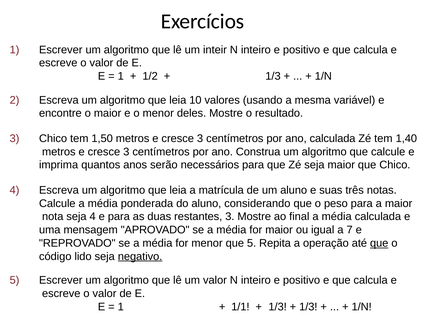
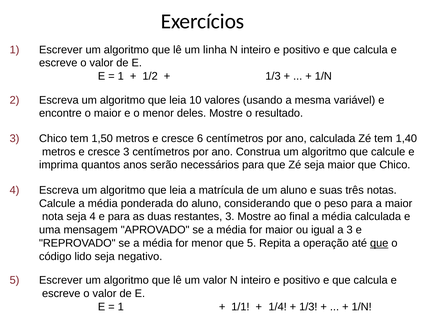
inteir: inteir -> linha (215, 50)
3: 3 -> 6 (200, 138)
a 7: 7 -> 3 (350, 230)
negativo underline: present -> none (140, 256)
1/3: 1/3 -> 1/4 (278, 307)
